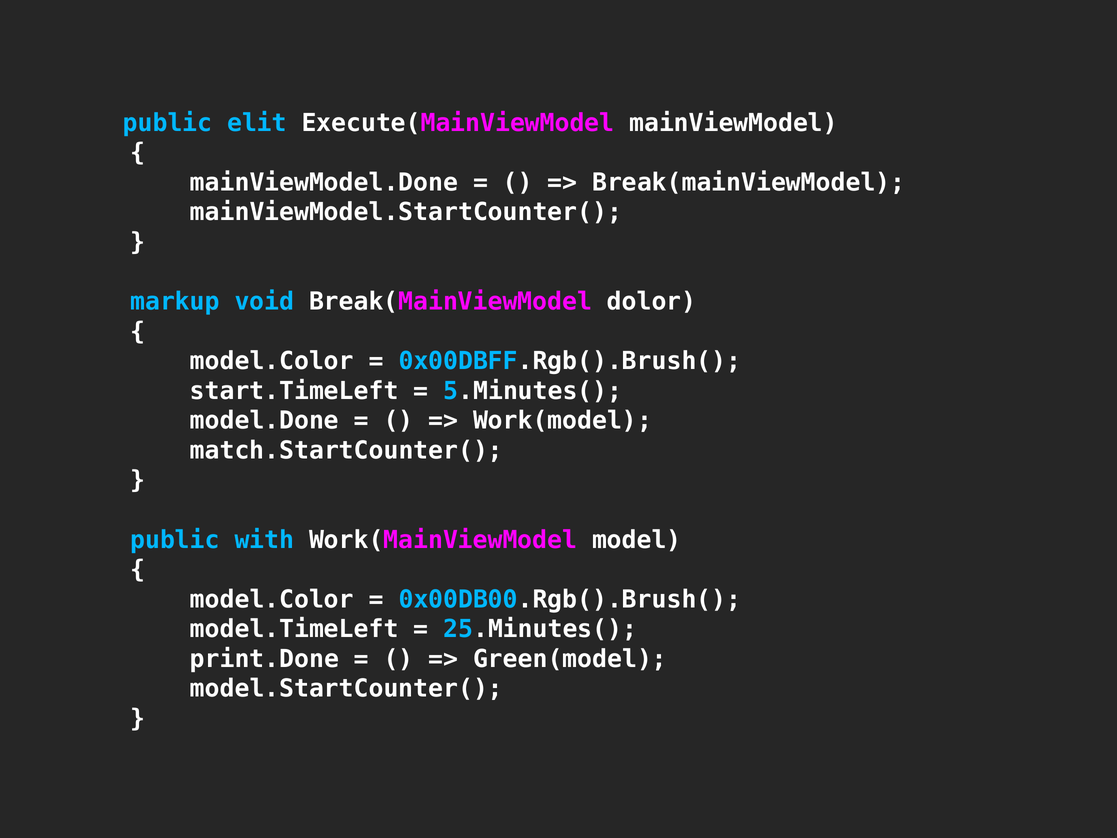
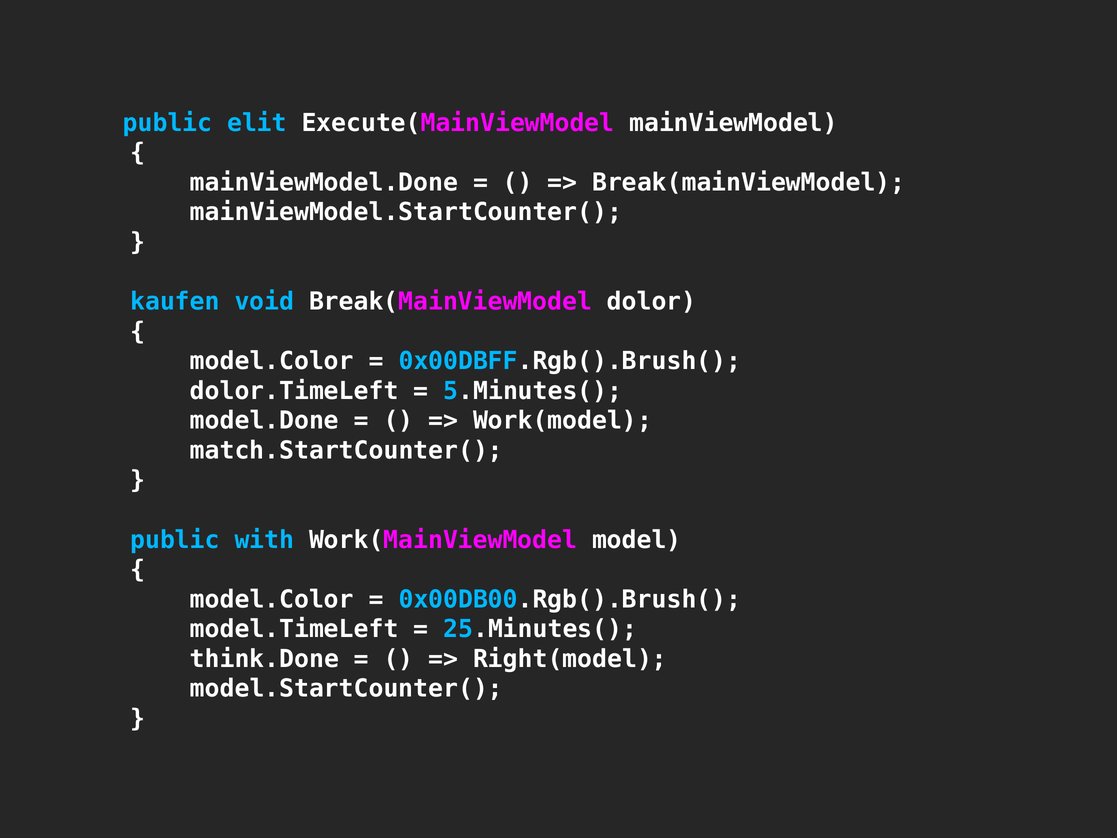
markup: markup -> kaufen (175, 301)
start.TimeLeft: start.TimeLeft -> dolor.TimeLeft (294, 391)
print.Done: print.Done -> think.Done (264, 659)
Green(model: Green(model -> Right(model (570, 659)
